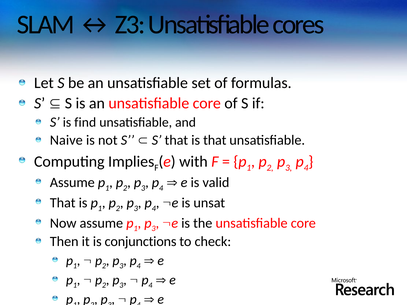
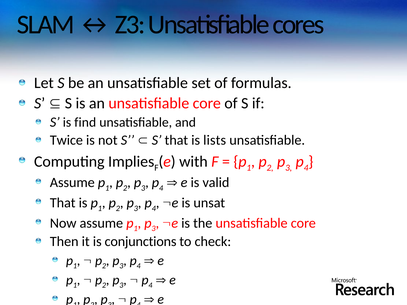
Naive: Naive -> Twice (66, 140)
is that: that -> lists (215, 140)
